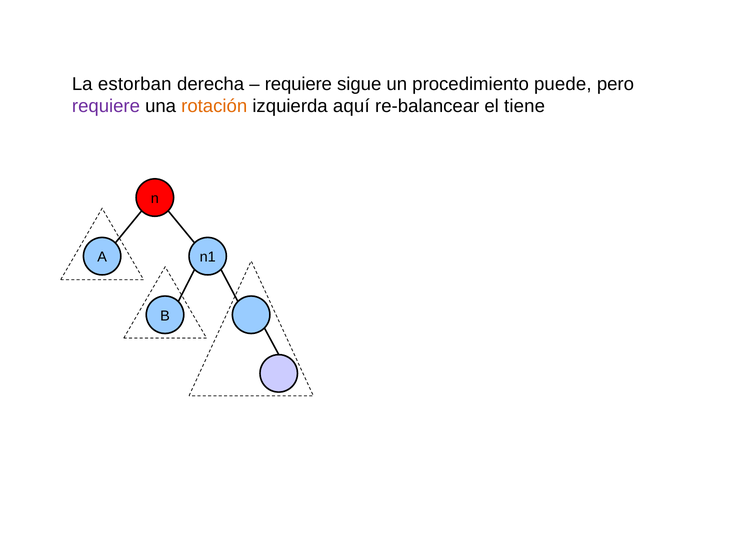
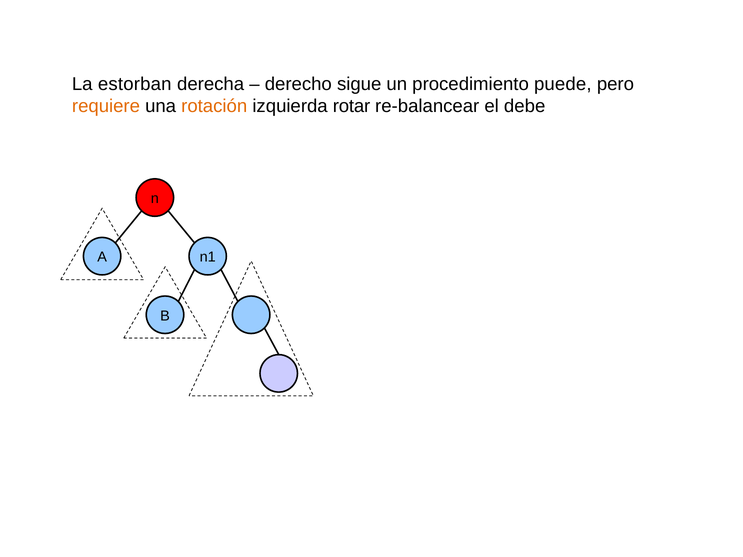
requiere: requiere -> derecho (298, 84)
requiere colour: purple -> orange (106, 106)
aquí: aquí -> rotar (351, 106)
tiene: tiene -> debe (525, 106)
